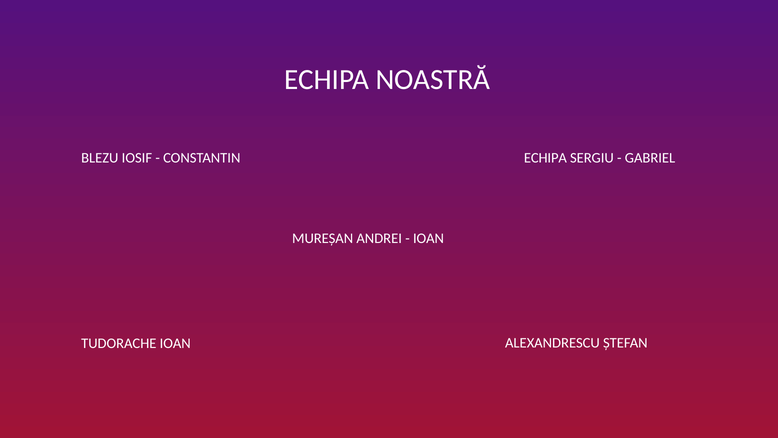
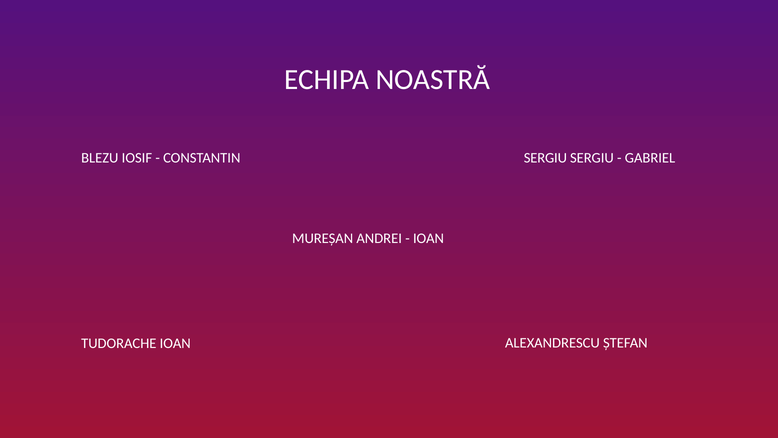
CONSTANTIN ECHIPA: ECHIPA -> SERGIU (545, 158)
